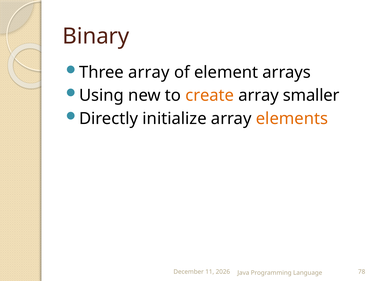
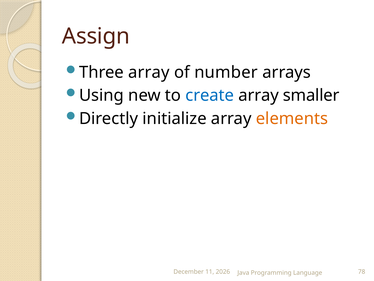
Binary: Binary -> Assign (96, 36)
element: element -> number (226, 72)
create colour: orange -> blue (210, 95)
